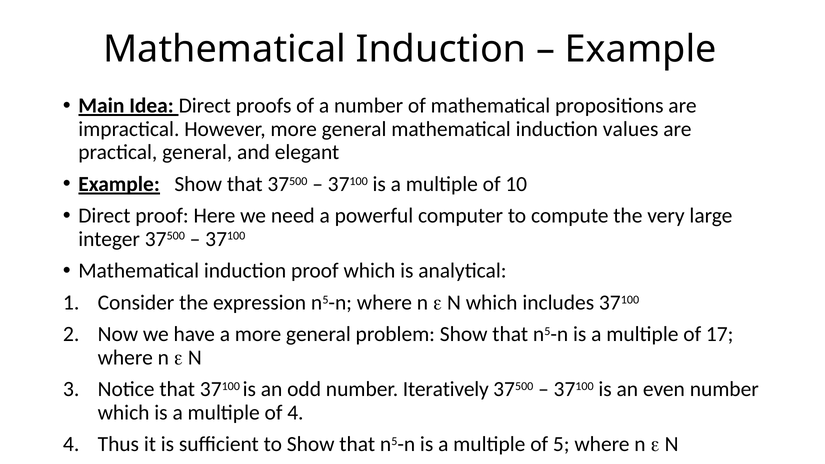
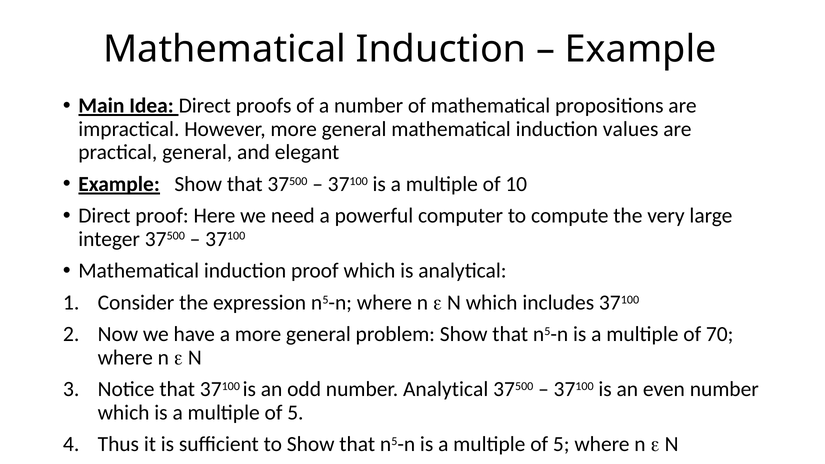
17: 17 -> 70 (720, 334)
number Iteratively: Iteratively -> Analytical (446, 389)
4: 4 -> 5 (295, 413)
